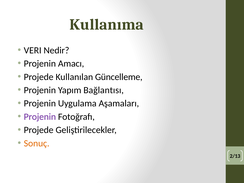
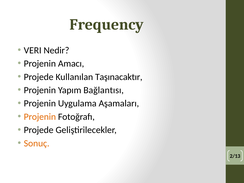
Kullanıma: Kullanıma -> Frequency (107, 24)
Güncelleme: Güncelleme -> Taşınacaktır (119, 77)
Projenin colour: purple -> orange (40, 117)
